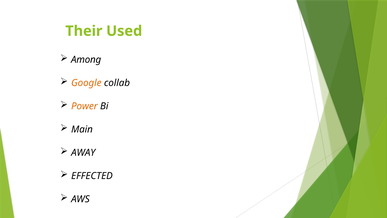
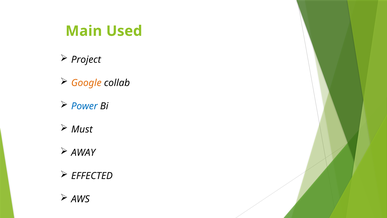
Their: Their -> Main (84, 31)
Among: Among -> Project (86, 60)
Power colour: orange -> blue (84, 106)
Main: Main -> Must (82, 129)
